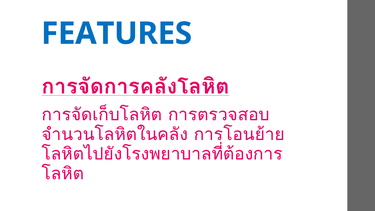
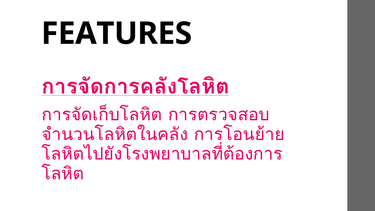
FEATURES colour: blue -> black (117, 34)
